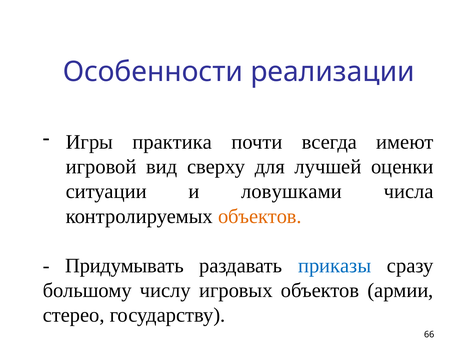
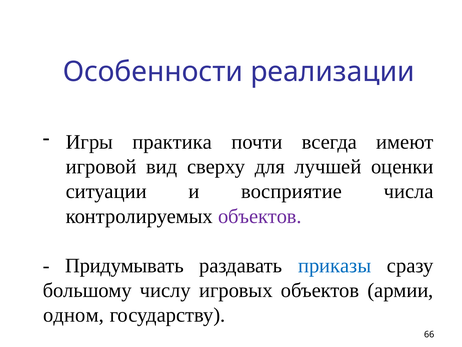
ловушками: ловушками -> восприятие (291, 191)
объектов colour: orange -> purple (260, 216)
стерео: стерео -> одном (74, 314)
